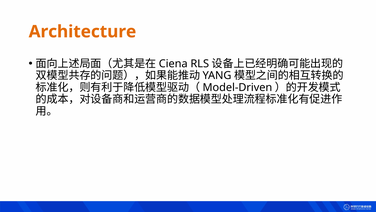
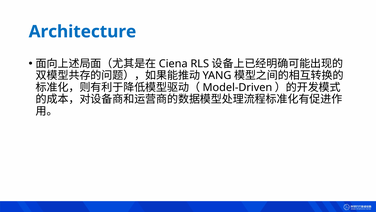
Architecture colour: orange -> blue (82, 32)
